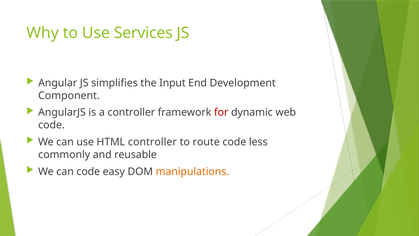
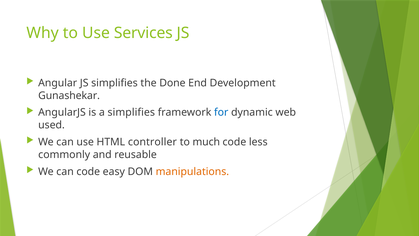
Input: Input -> Done (172, 83)
Component: Component -> Gunashekar (69, 95)
a controller: controller -> simplifies (131, 112)
for colour: red -> blue (221, 112)
code: code -> used (52, 125)
route: route -> much (206, 142)
